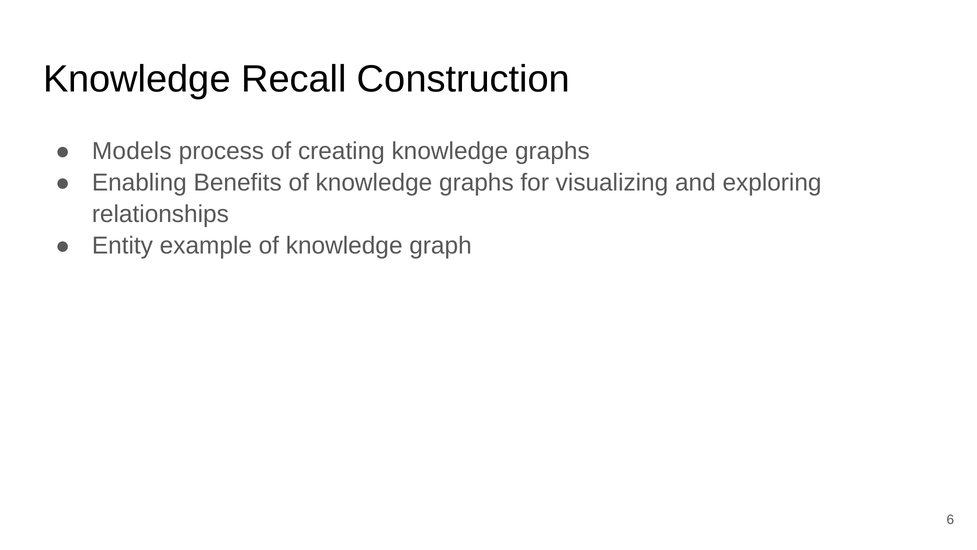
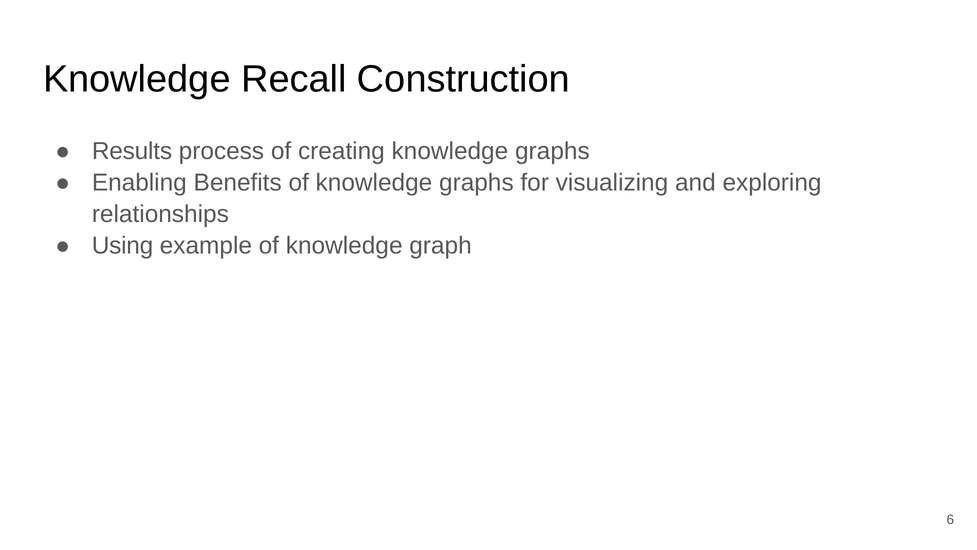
Models: Models -> Results (132, 151)
Entity: Entity -> Using (123, 245)
